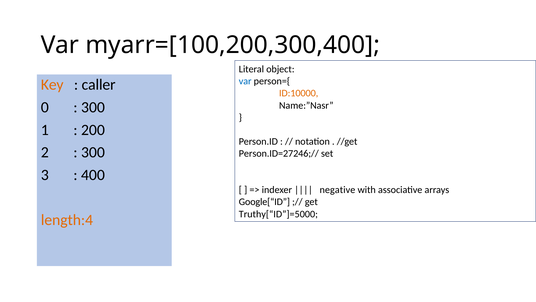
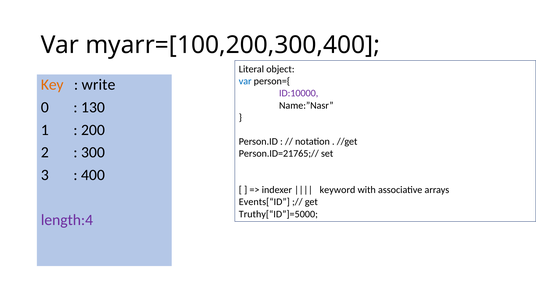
caller: caller -> write (98, 85)
ID:10000 colour: orange -> purple (299, 93)
300: 300 -> 130 (93, 107)
Person.ID=27246;//: Person.ID=27246;// -> Person.ID=21765;// (279, 153)
negative: negative -> keyword (337, 190)
Google[“ID: Google[“ID -> Events[“ID (264, 202)
length:4 colour: orange -> purple (67, 220)
